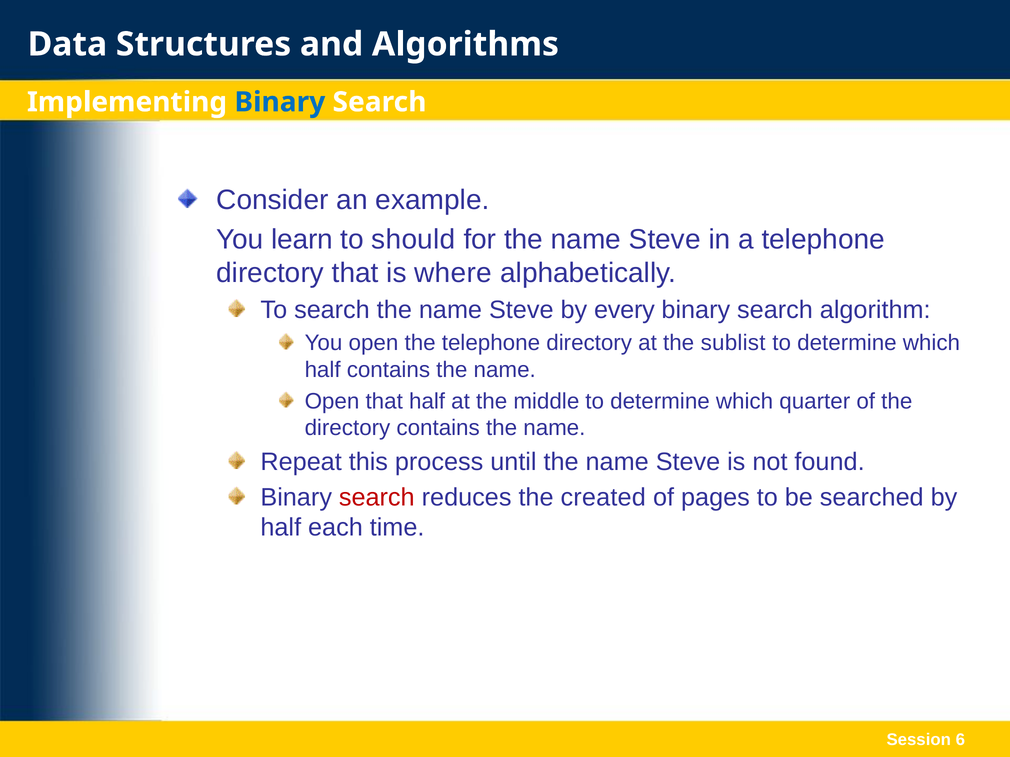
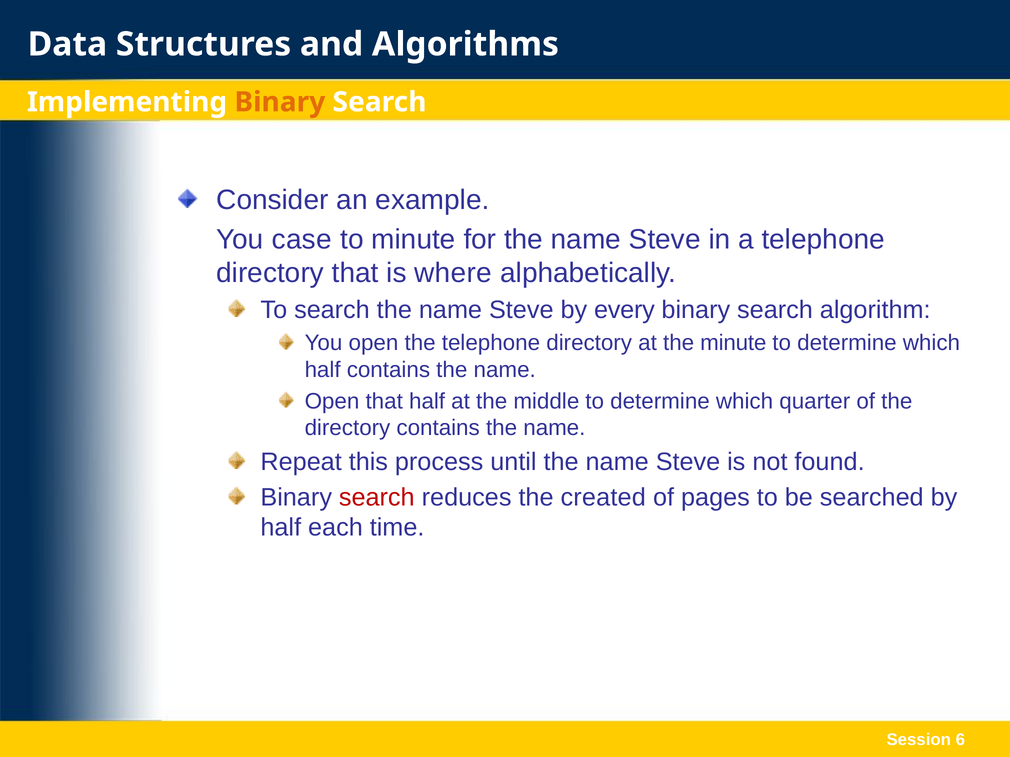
Binary colour: blue -> orange (280, 102)
learn: learn -> case (302, 240)
to should: should -> minute (413, 240)
the sublist: sublist -> minute (733, 343)
